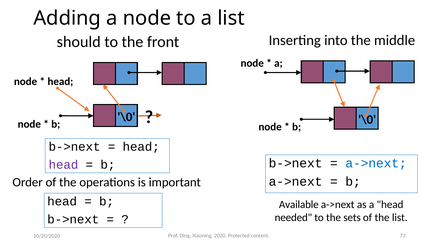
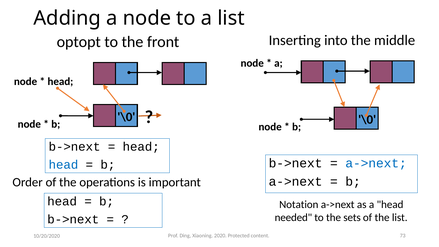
should: should -> optopt (79, 42)
head colour: purple -> blue (63, 165)
Available: Available -> Notation (299, 204)
